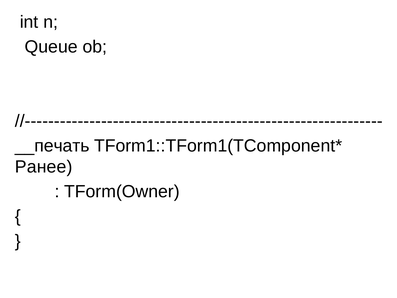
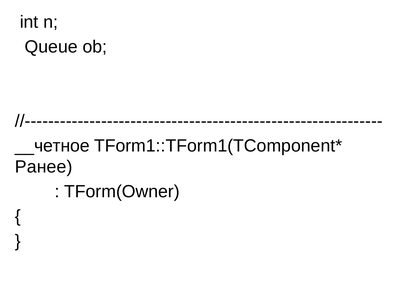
__печать: __печать -> __четное (52, 146)
